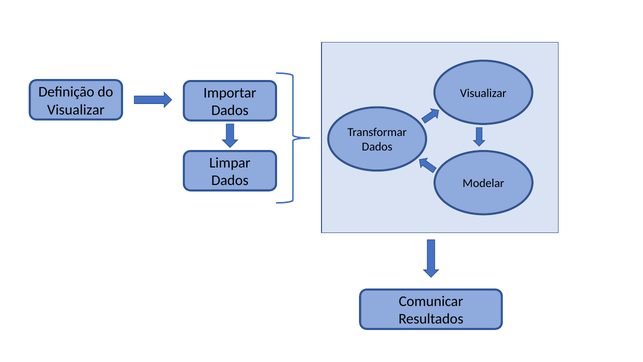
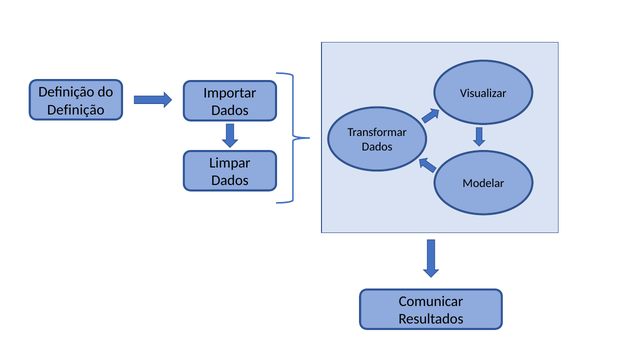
Visualizar: Visualizar -> Definição (76, 110)
